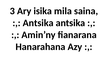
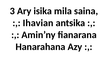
Antsika: Antsika -> Ihavian (38, 23)
